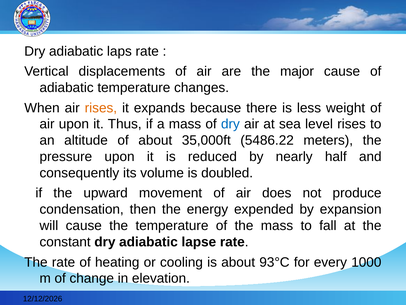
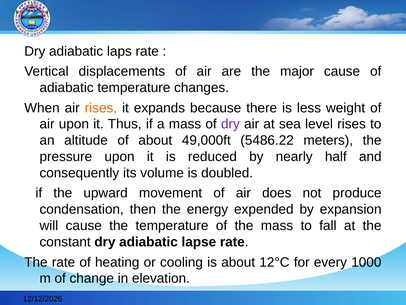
dry colour: blue -> purple (230, 124)
35,000ft: 35,000ft -> 49,000ft (206, 140)
93°C: 93°C -> 12°C (274, 262)
